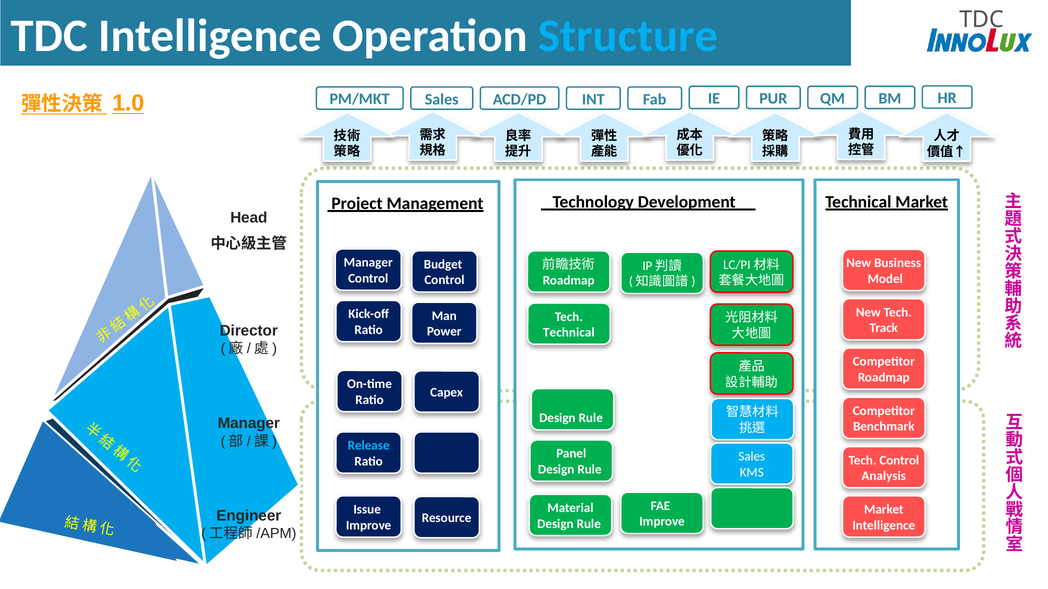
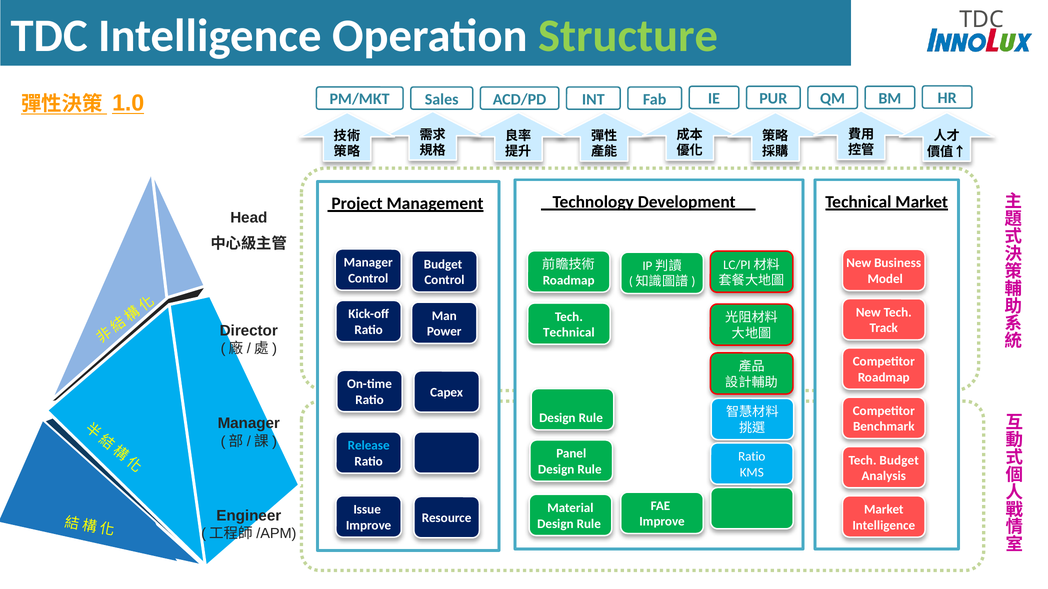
Structure colour: light blue -> light green (628, 36)
Sales: Sales -> Ratio (752, 457)
Tech Control: Control -> Budget (899, 461)
